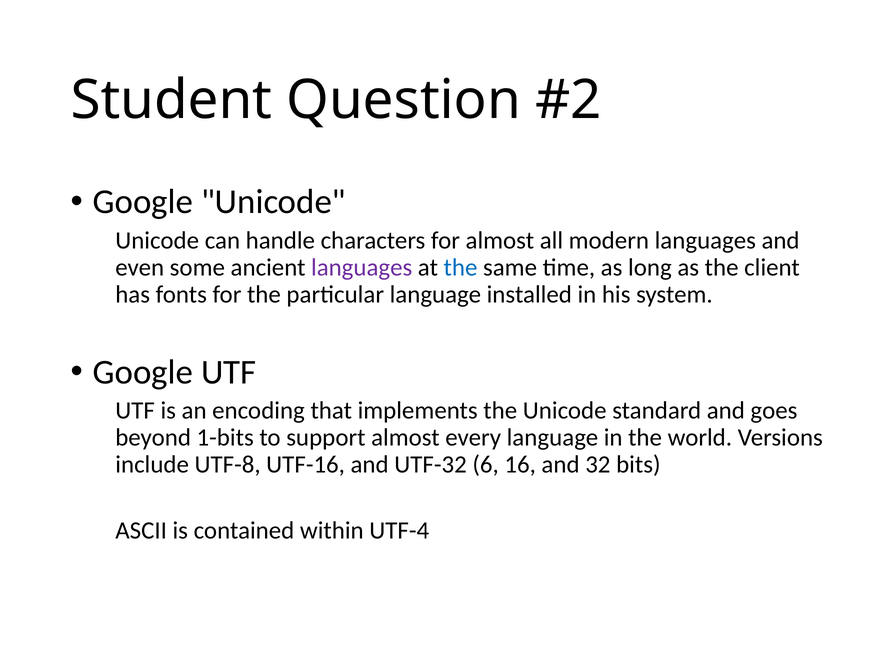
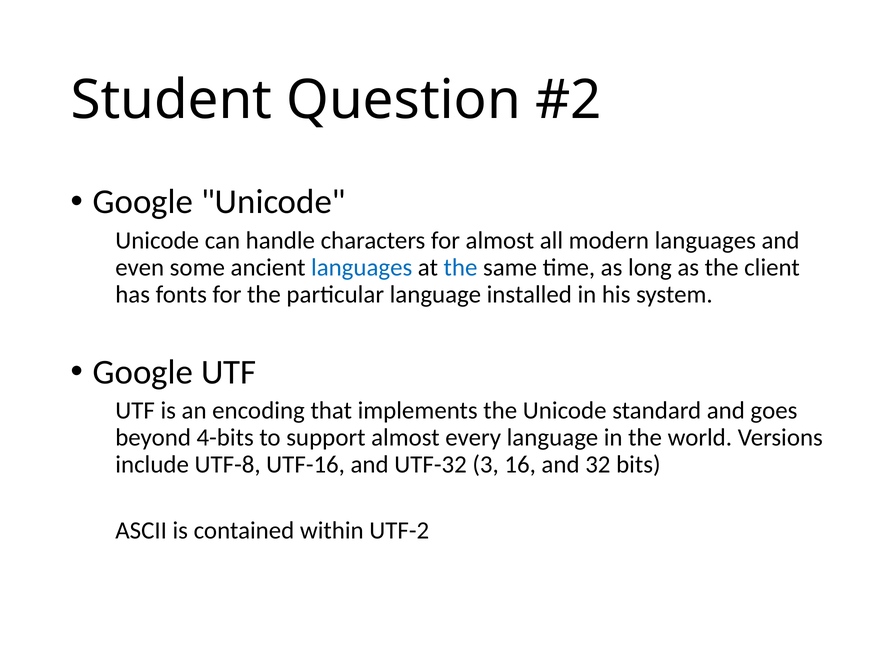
languages colour: purple -> blue (362, 267)
1-bits: 1-bits -> 4-bits (225, 437)
6: 6 -> 3 (486, 464)
UTF-4: UTF-4 -> UTF-2 (399, 531)
